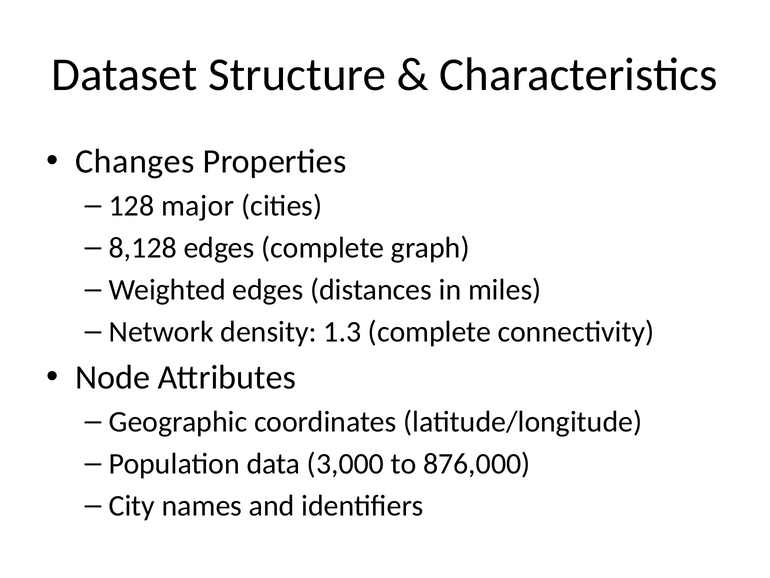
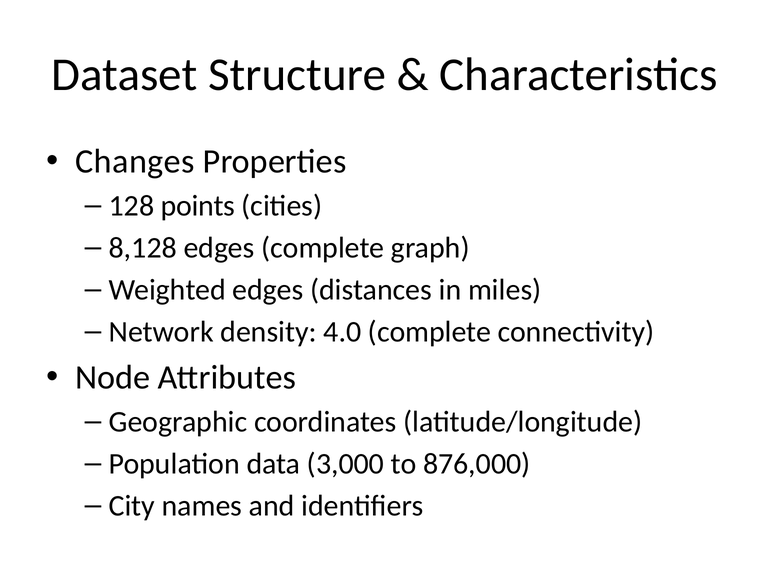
major: major -> points (198, 206)
1.3: 1.3 -> 4.0 (342, 332)
